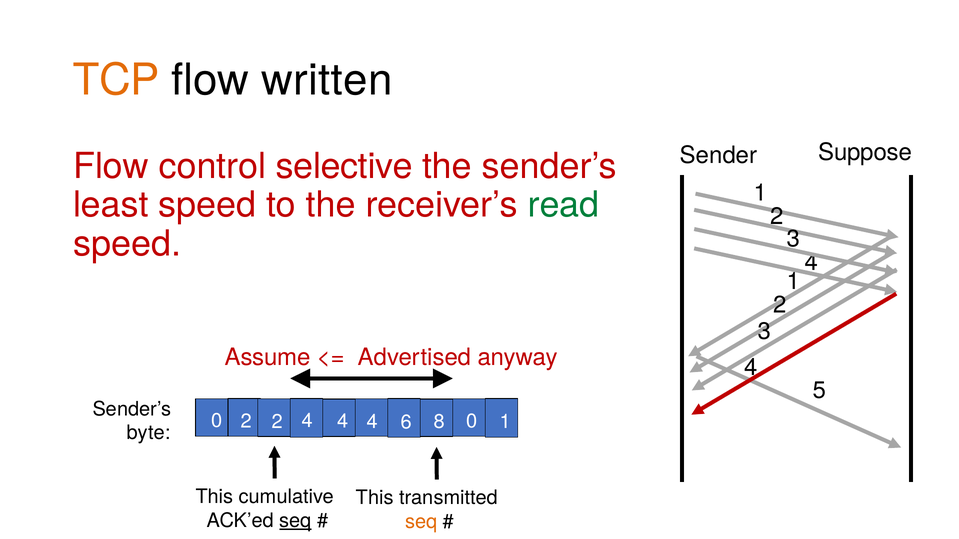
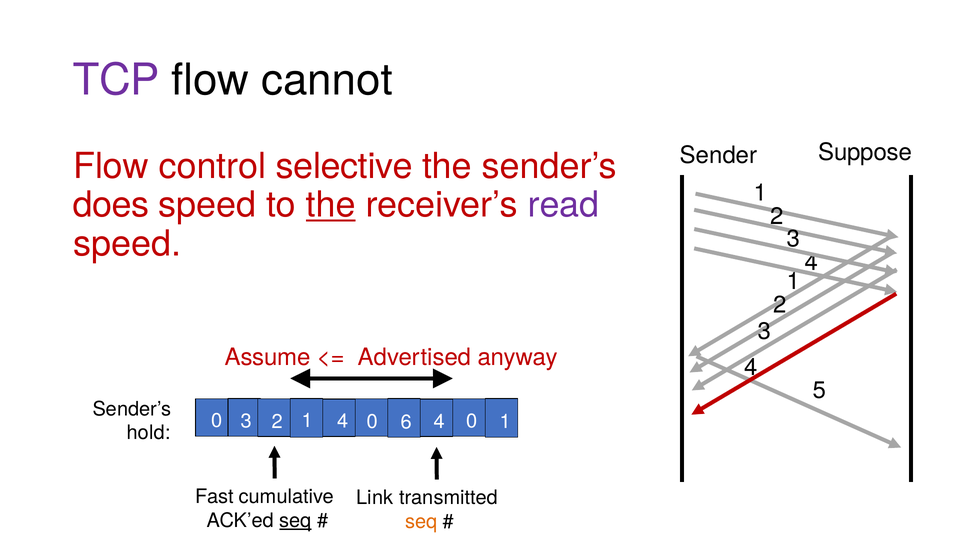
TCP colour: orange -> purple (116, 81)
written: written -> cannot (327, 81)
least: least -> does (111, 205)
the underline: none -> present (331, 205)
read colour: green -> purple (563, 205)
0 2: 2 -> 3 (246, 421)
4: 4 -> 1 (307, 421)
4: 4 -> 0 (372, 422)
6 8: 8 -> 4 (439, 422)
byte: byte -> hold (149, 433)
This: This -> Fast (215, 497)
This: This -> Link (375, 498)
